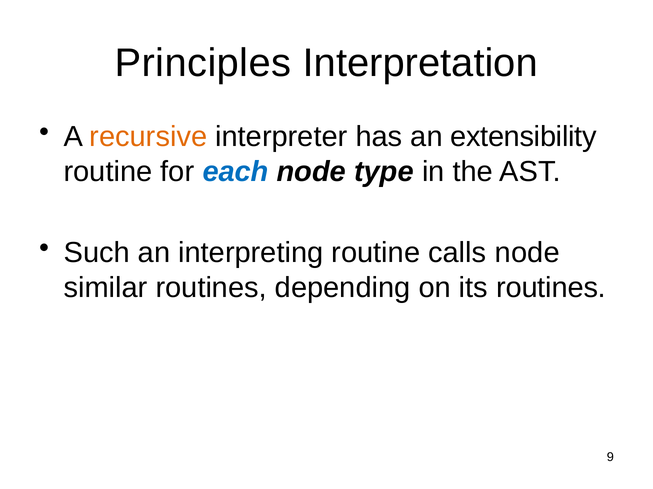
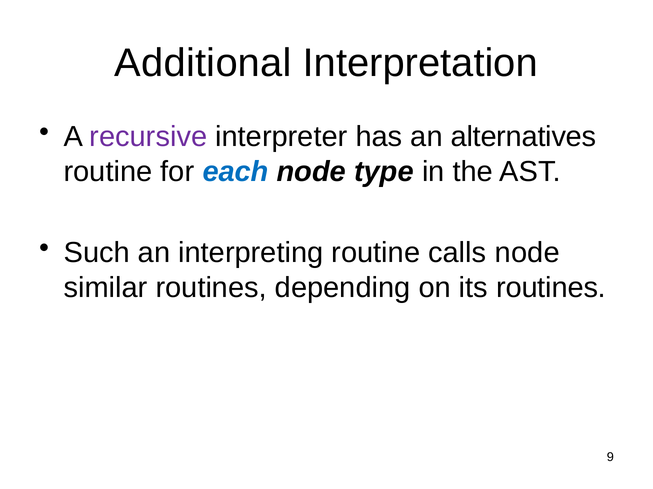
Principles: Principles -> Additional (203, 63)
recursive colour: orange -> purple (148, 137)
extensibility: extensibility -> alternatives (523, 137)
